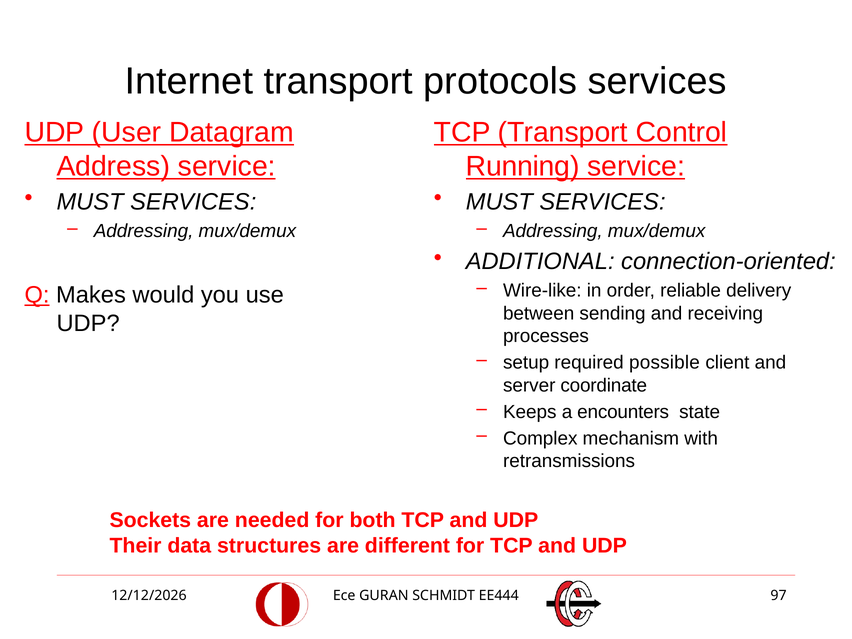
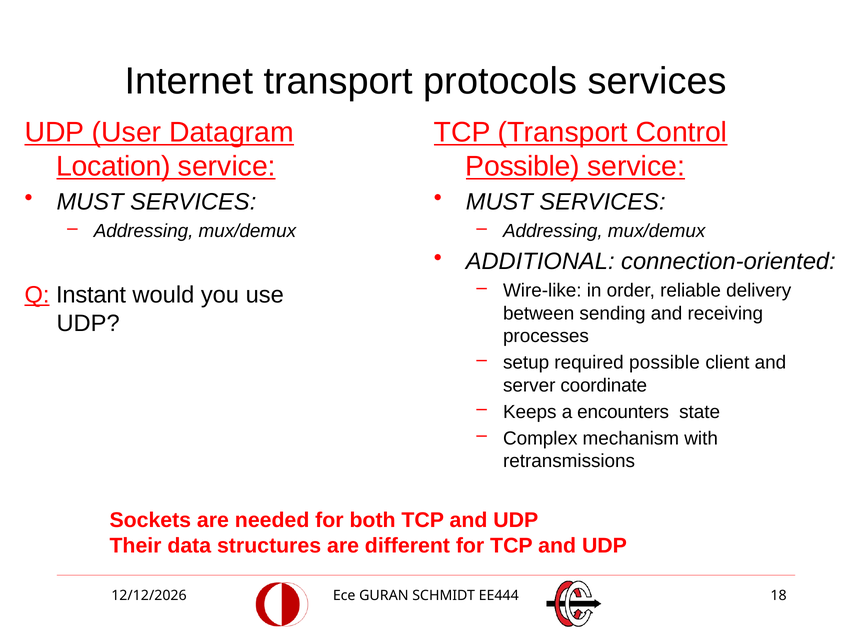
Address: Address -> Location (113, 166)
Running: Running -> Possible (523, 166)
Makes: Makes -> Instant (91, 295)
97: 97 -> 18 (779, 596)
